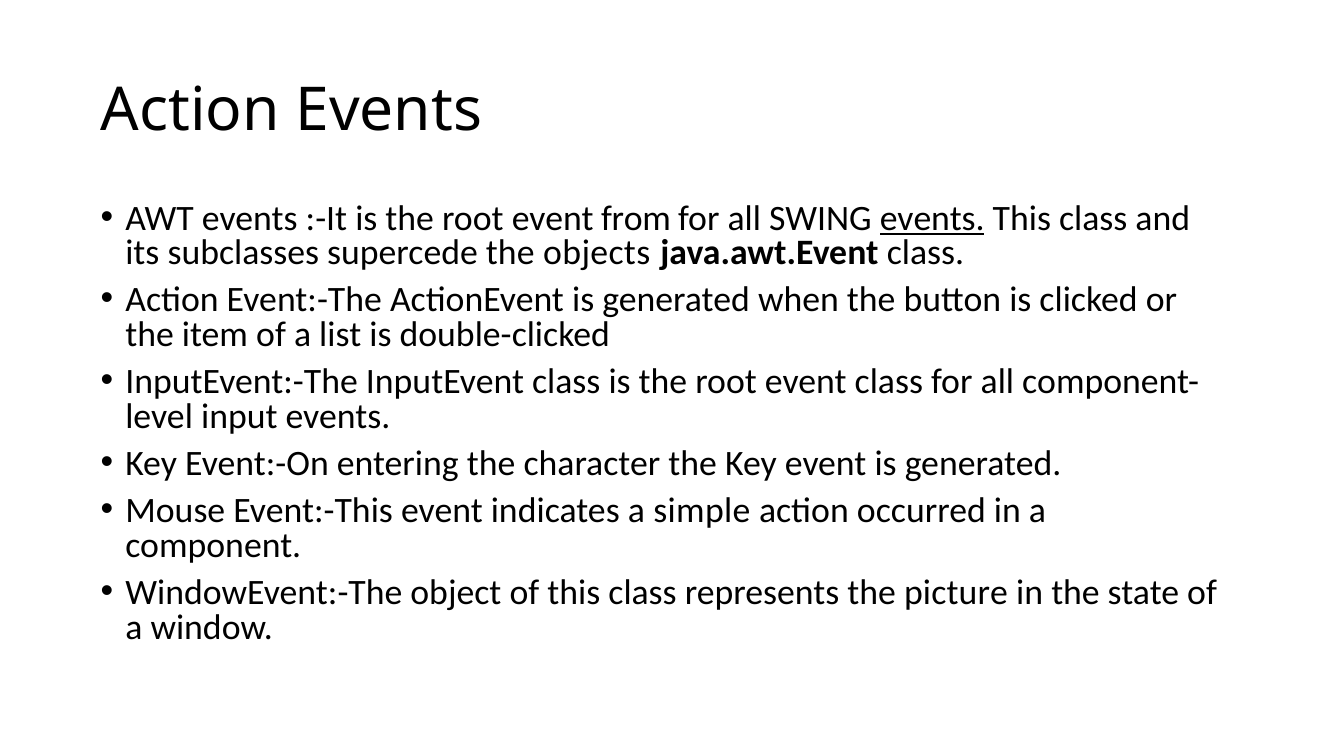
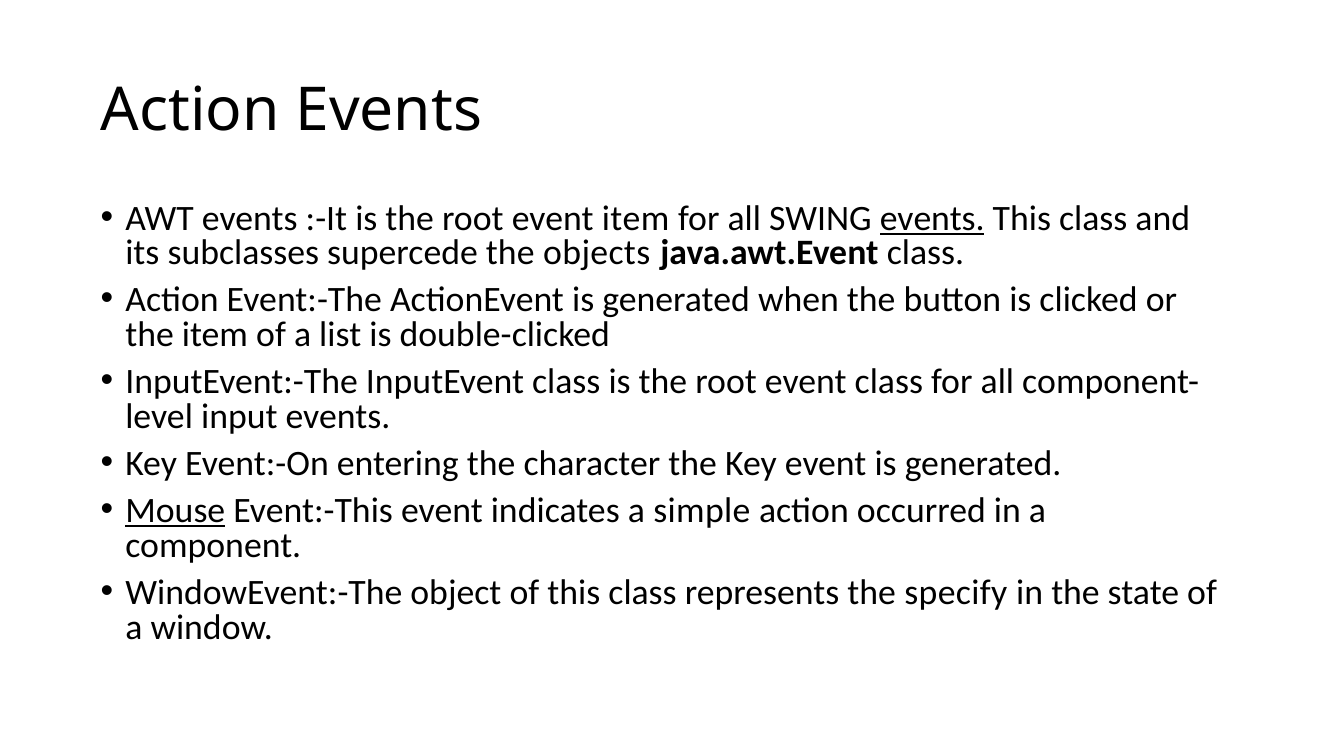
event from: from -> item (636, 219)
Mouse underline: none -> present (175, 511)
picture: picture -> specify (956, 593)
